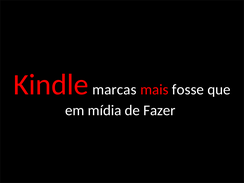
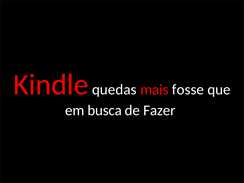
marcas: marcas -> quedas (114, 90)
mídia: mídia -> busca (105, 110)
